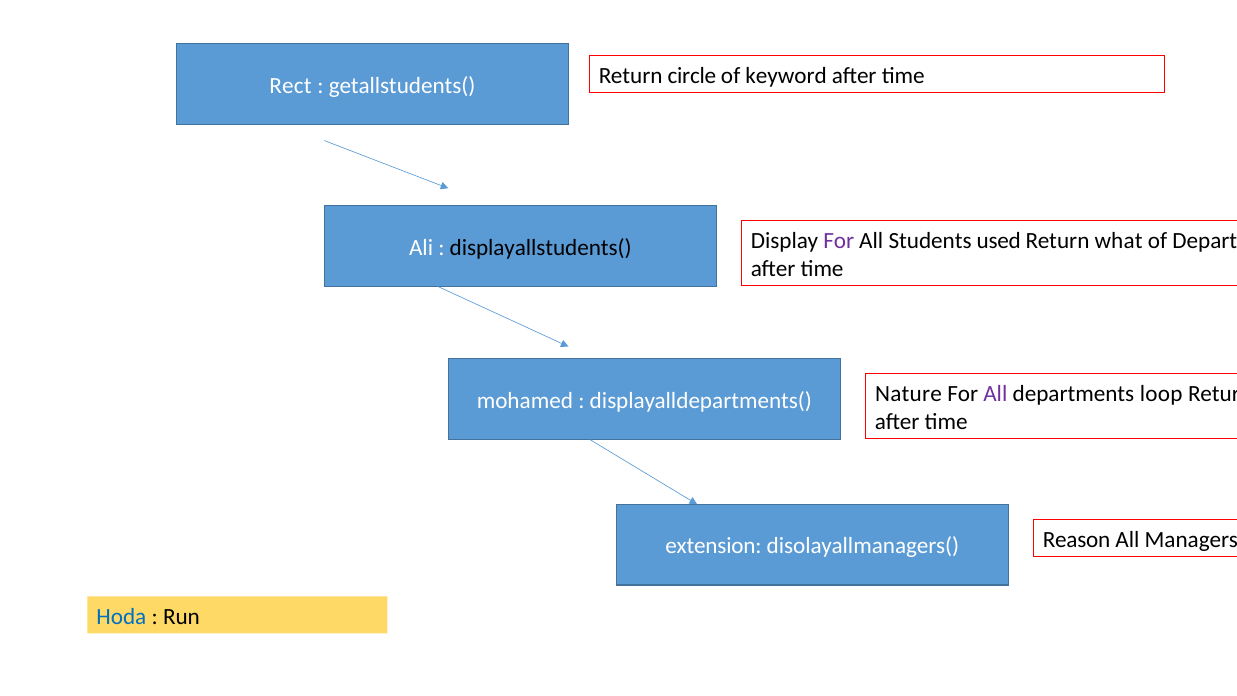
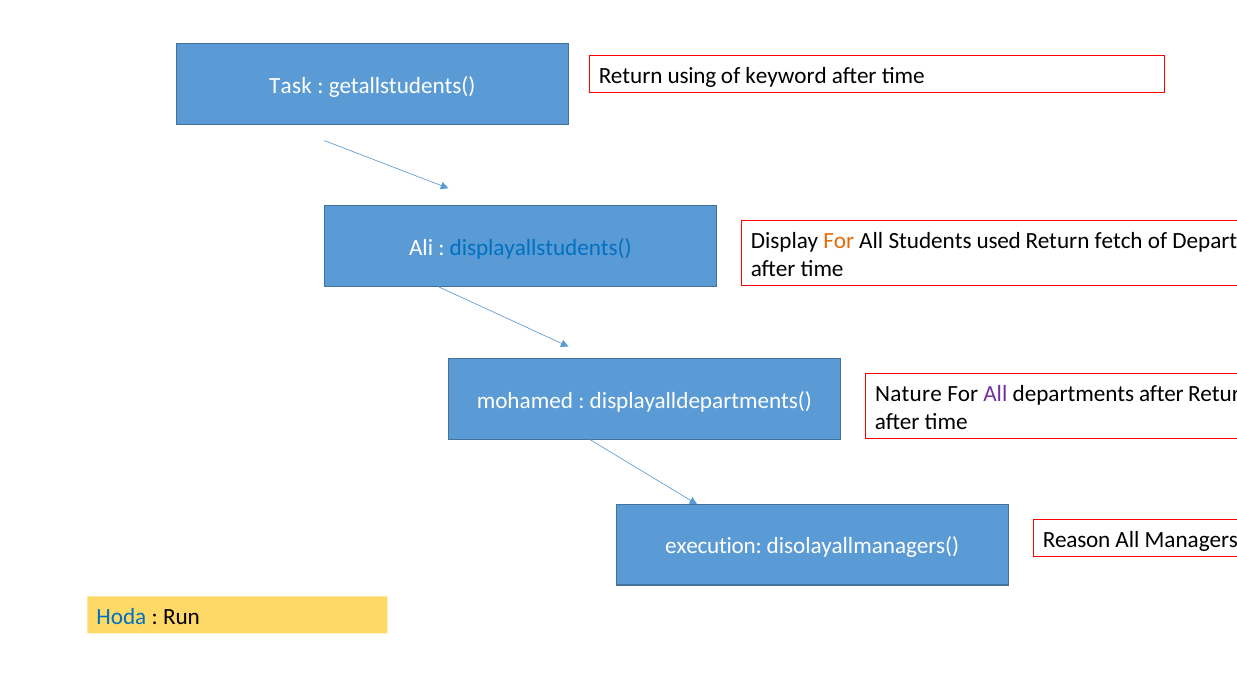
Rect: Rect -> Task (291, 86)
circle: circle -> using (692, 76)
displayallstudents( colour: black -> blue (541, 248)
For colour: purple -> orange (839, 241)
what: what -> fetch (1119, 241)
loop: loop -> after (1161, 394)
extension: extension -> execution (714, 546)
